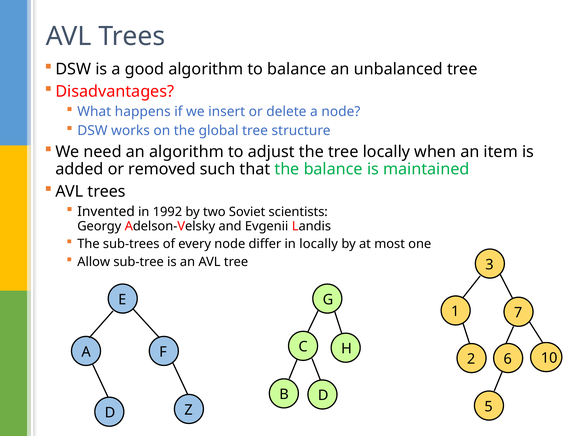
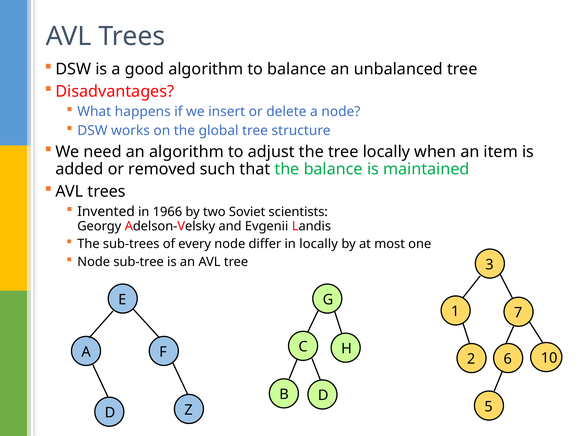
1992: 1992 -> 1966 (167, 212)
Allow: Allow -> Node (94, 262)
